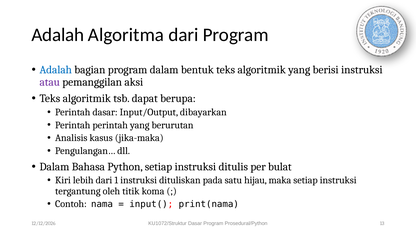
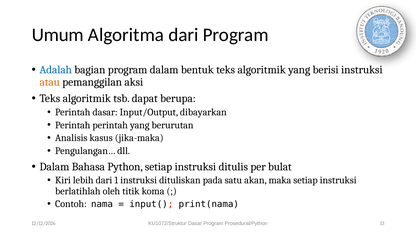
Adalah: Adalah -> Umum (58, 35)
atau colour: purple -> orange (50, 82)
hijau: hijau -> akan (255, 180)
tergantung: tergantung -> berlatihlah (78, 191)
